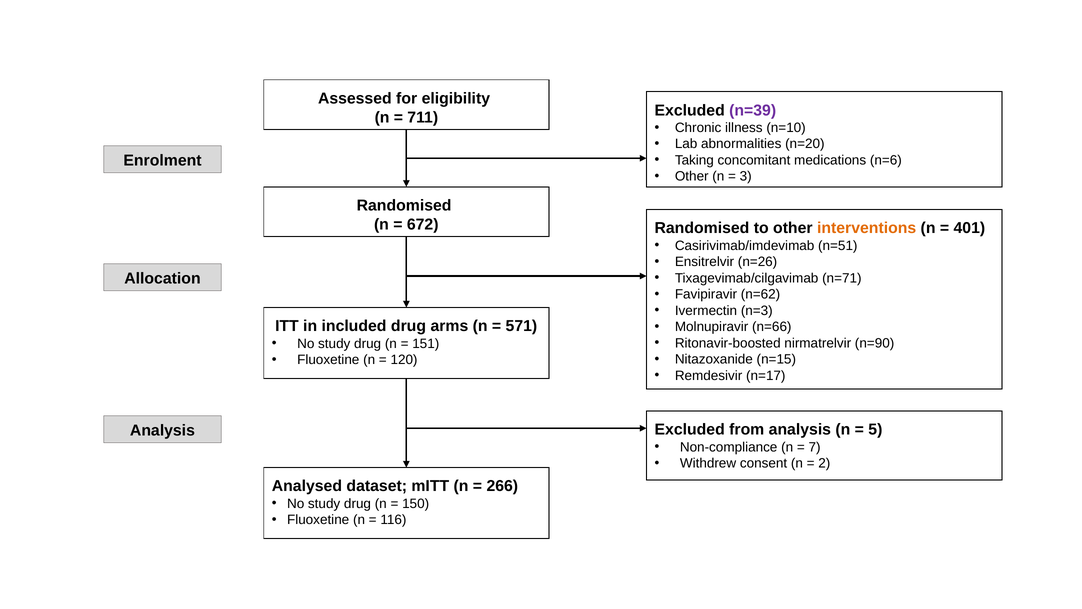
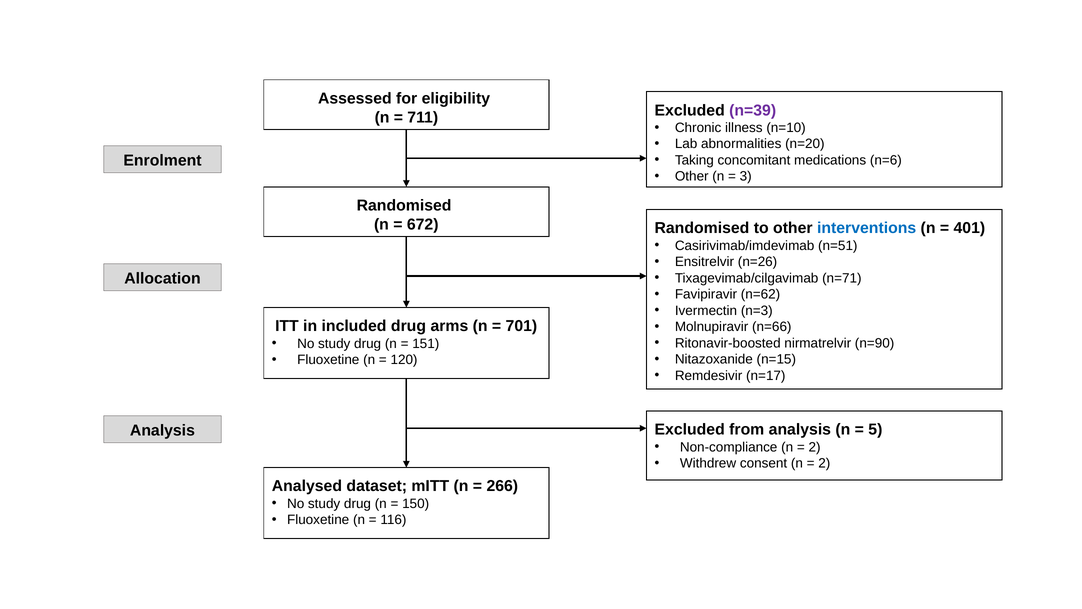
interventions colour: orange -> blue (867, 228)
571: 571 -> 701 (521, 326)
7: 7 -> 2 (815, 447)
